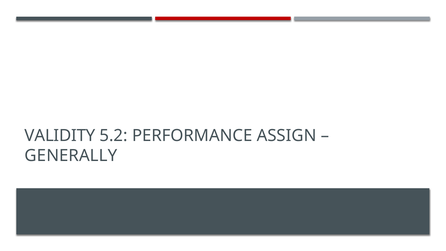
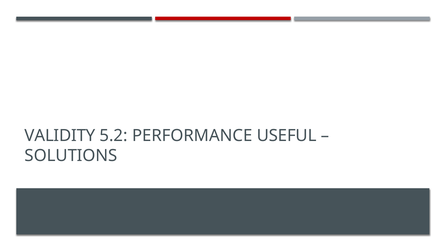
ASSIGN: ASSIGN -> USEFUL (287, 136)
GENERALLY: GENERALLY -> SOLUTIONS (71, 156)
